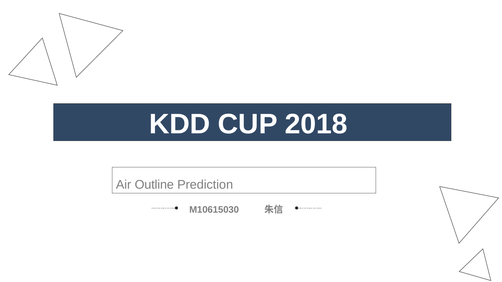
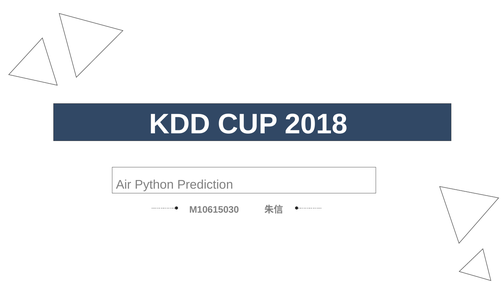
Outline: Outline -> Python (154, 185)
